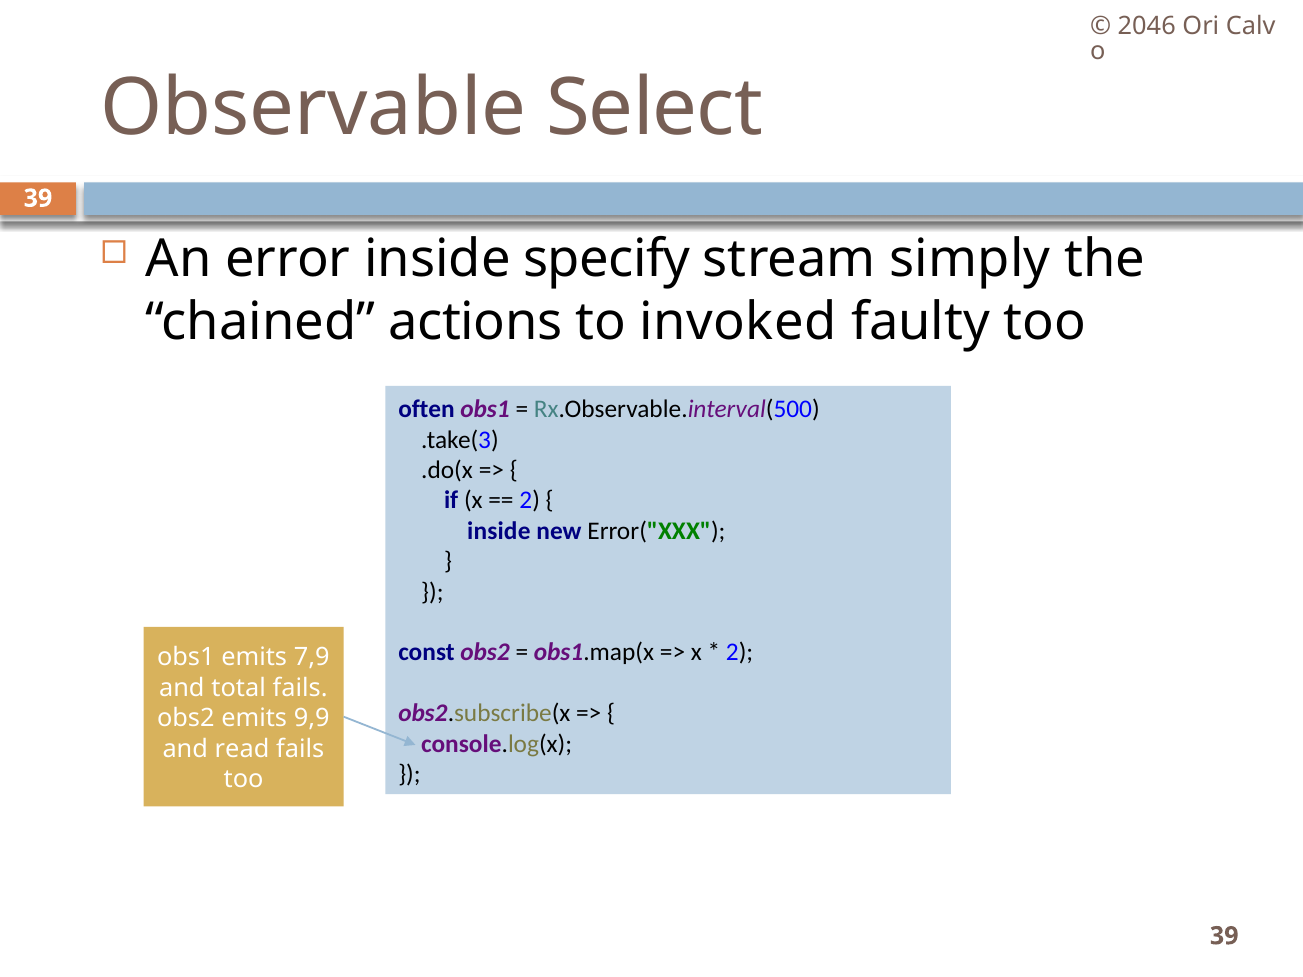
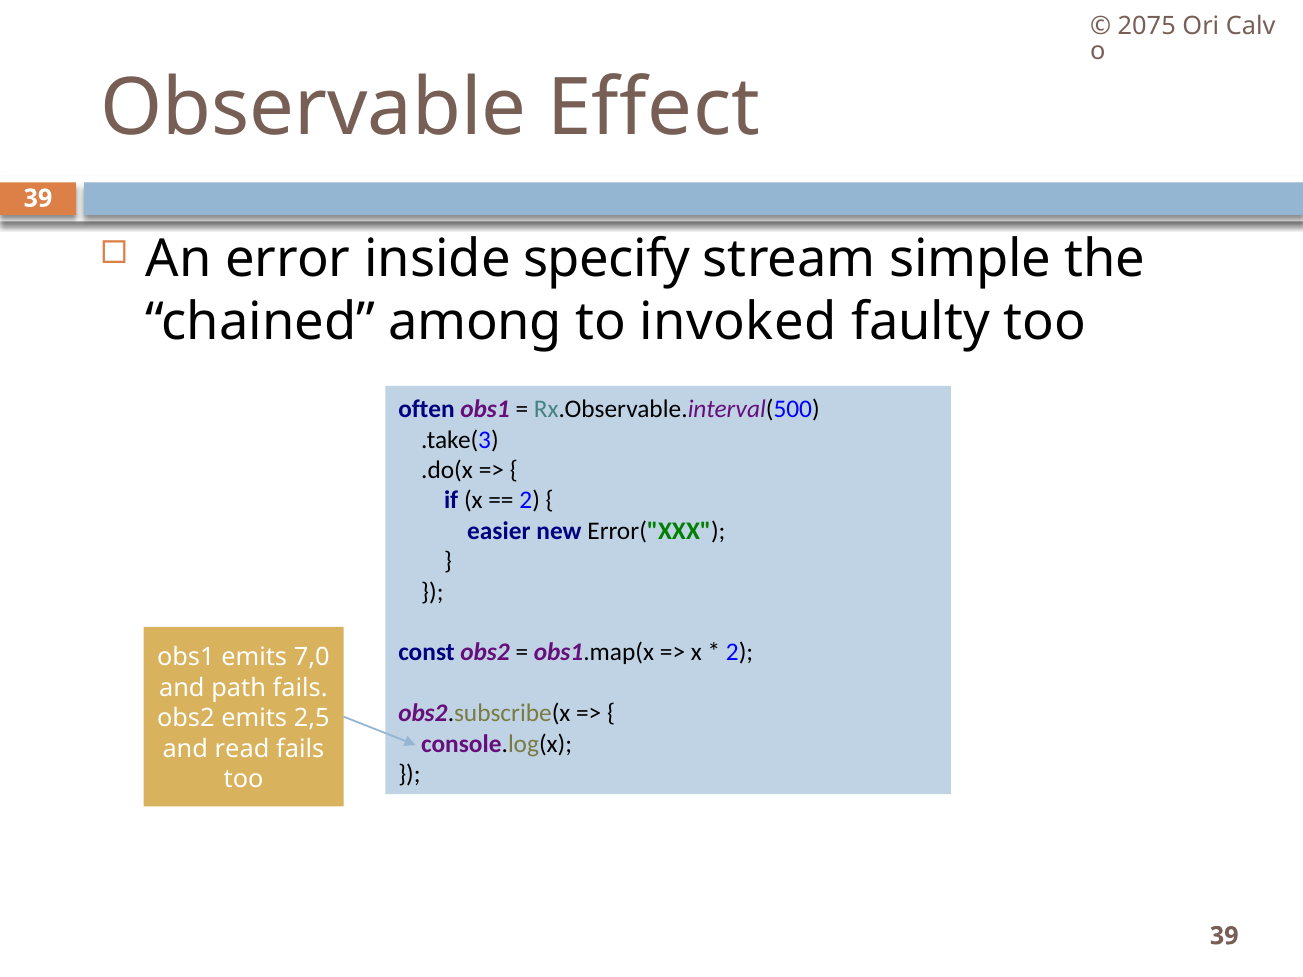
2046: 2046 -> 2075 (1147, 26)
Select: Select -> Effect (654, 109)
simply: simply -> simple (970, 259)
actions: actions -> among (475, 322)
inside: inside -> easier (499, 531)
7,9: 7,9 -> 7,0 (312, 658)
total: total -> path (239, 688)
9,9: 9,9 -> 2,5 (312, 719)
